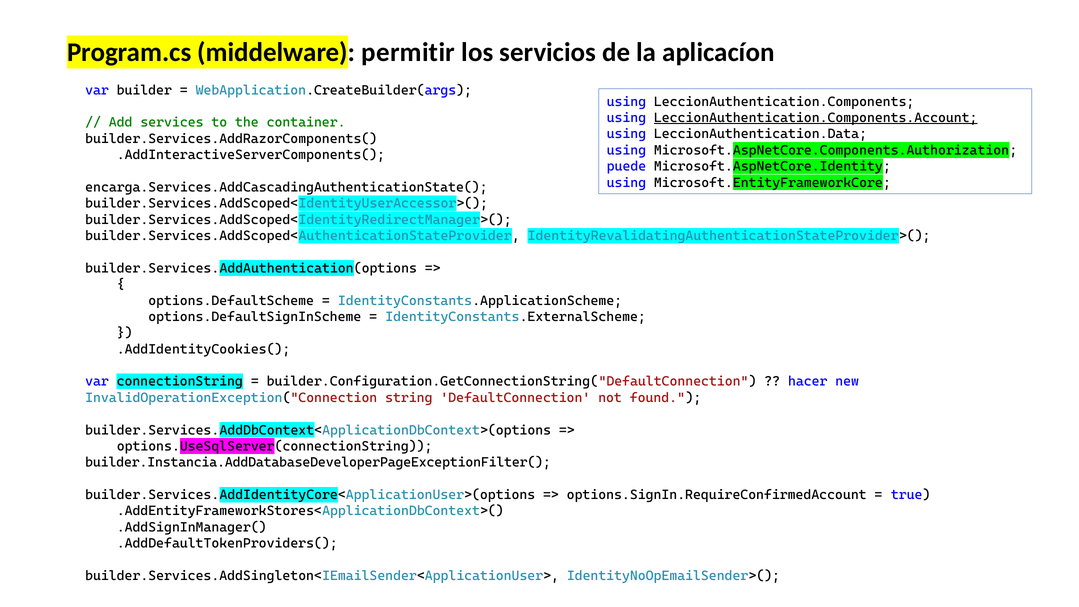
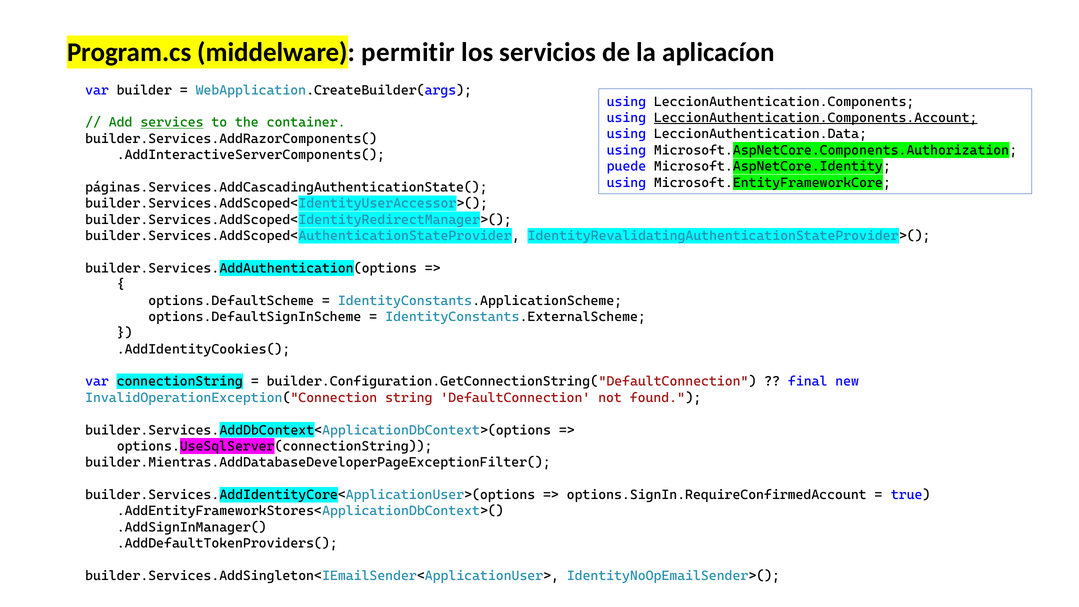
services underline: none -> present (172, 123)
encarga.Services.AddCascadingAuthenticationState(: encarga.Services.AddCascadingAuthenticationState( -> páginas.Services.AddCascadingAuthenticationState( (286, 187)
hacer: hacer -> final (808, 381)
builder.Instancia.AddDatabaseDeveloperPageExceptionFilter(: builder.Instancia.AddDatabaseDeveloperPageExceptionFilter( -> builder.Mientras.AddDatabaseDeveloperPageExceptionFilter( (318, 462)
